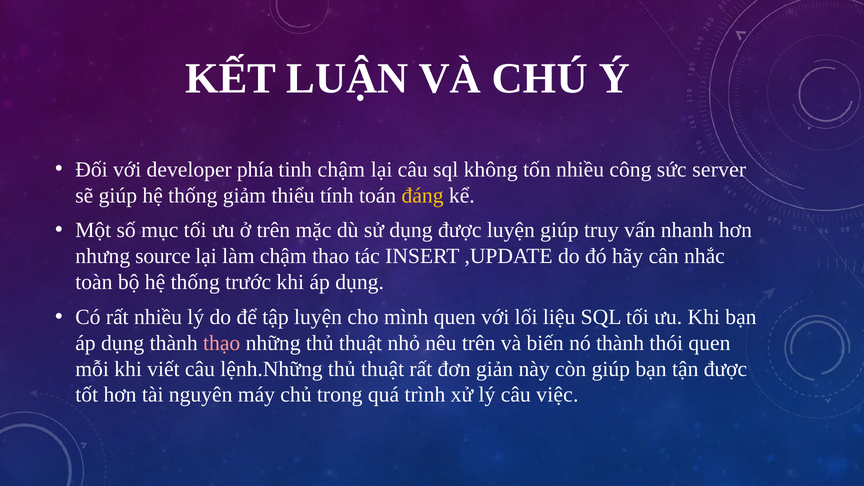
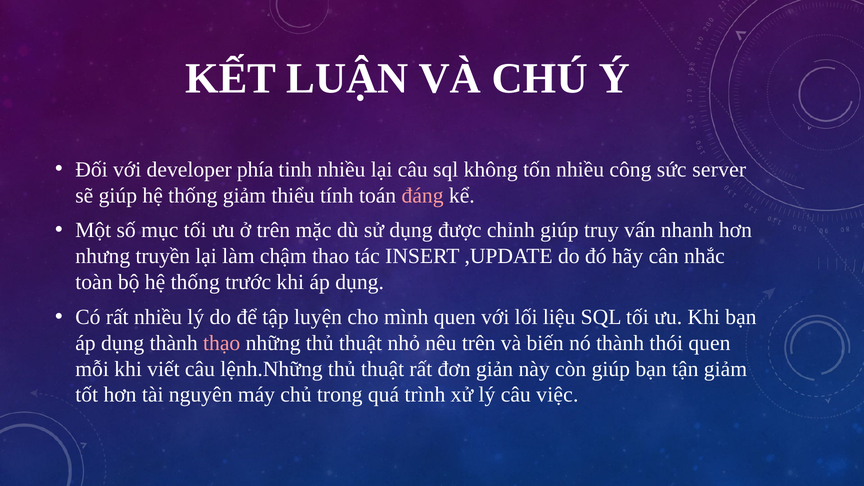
tinh chậm: chậm -> nhiều (341, 169)
đáng colour: yellow -> pink (423, 195)
được luyện: luyện -> chỉnh (511, 230)
source: source -> truyền (163, 256)
tận được: được -> giảm (725, 369)
